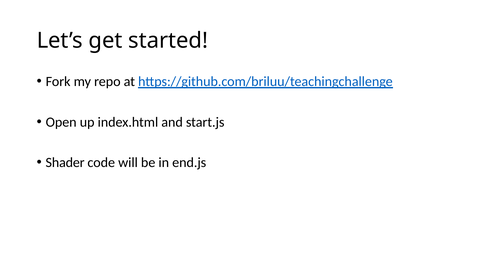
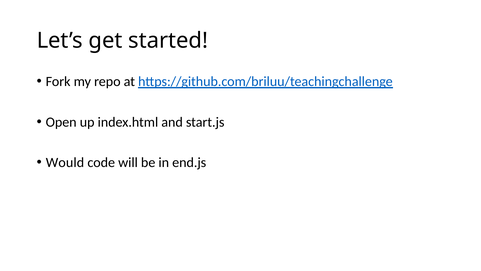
Shader: Shader -> Would (65, 162)
